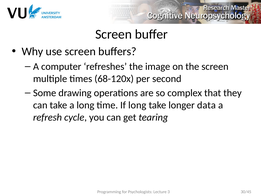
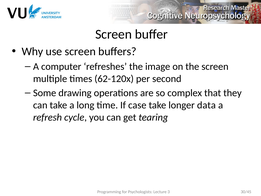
68-120x: 68-120x -> 62-120x (114, 79)
If long: long -> case (137, 105)
